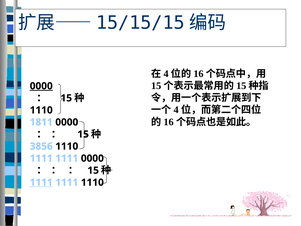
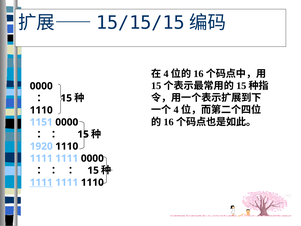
0000 underline: present -> none (41, 86)
1811: 1811 -> 1151 (41, 122)
3856: 3856 -> 1920 (41, 146)
